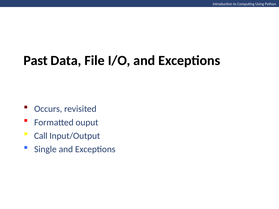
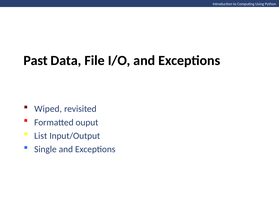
Occurs: Occurs -> Wiped (48, 109)
Call: Call -> List (41, 136)
